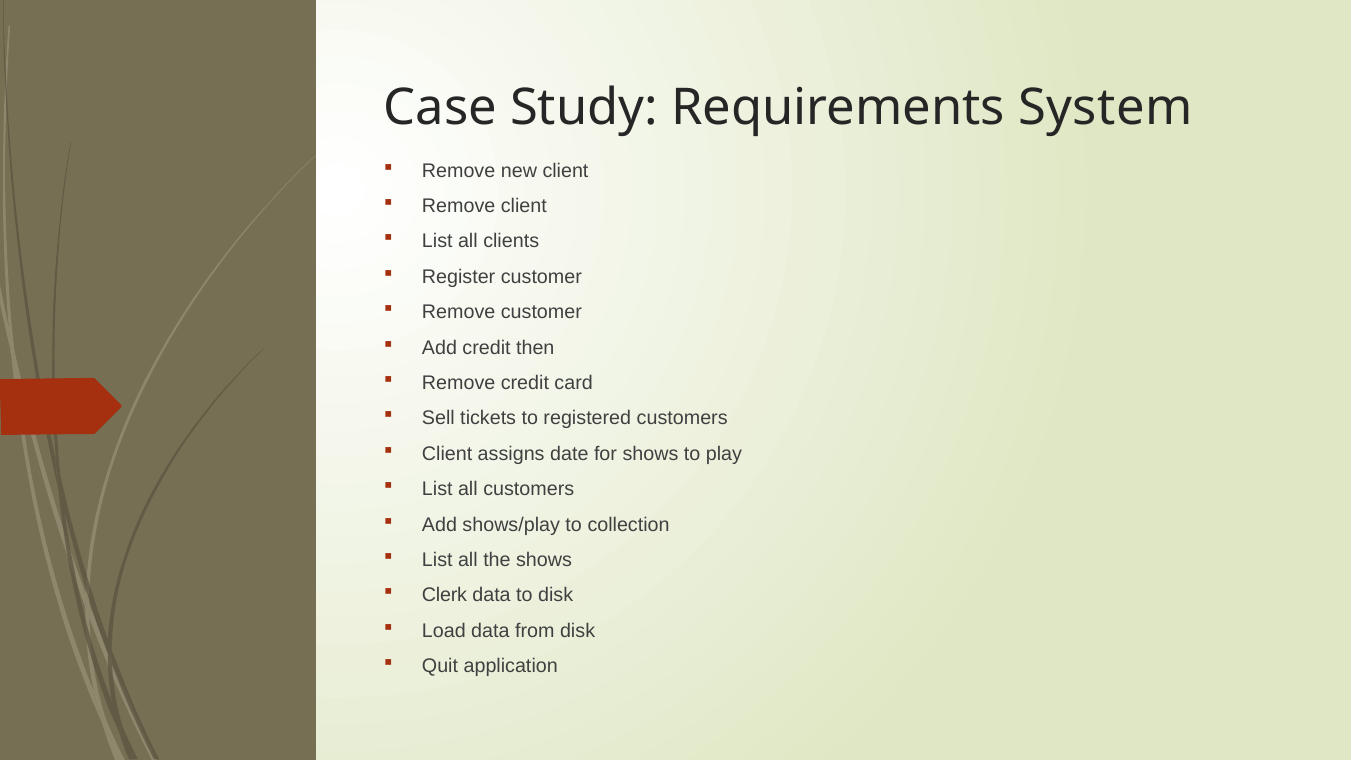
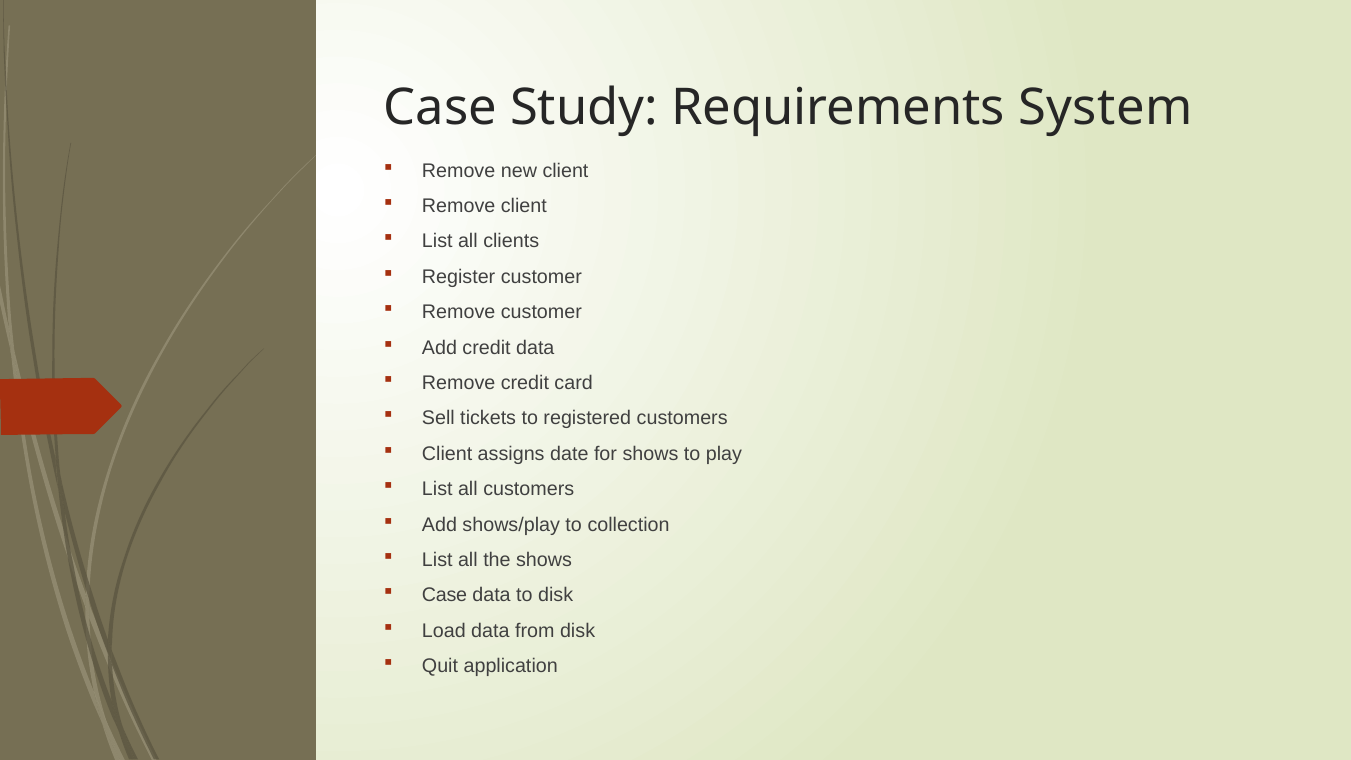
credit then: then -> data (535, 348)
Clerk: Clerk -> Case (444, 595)
